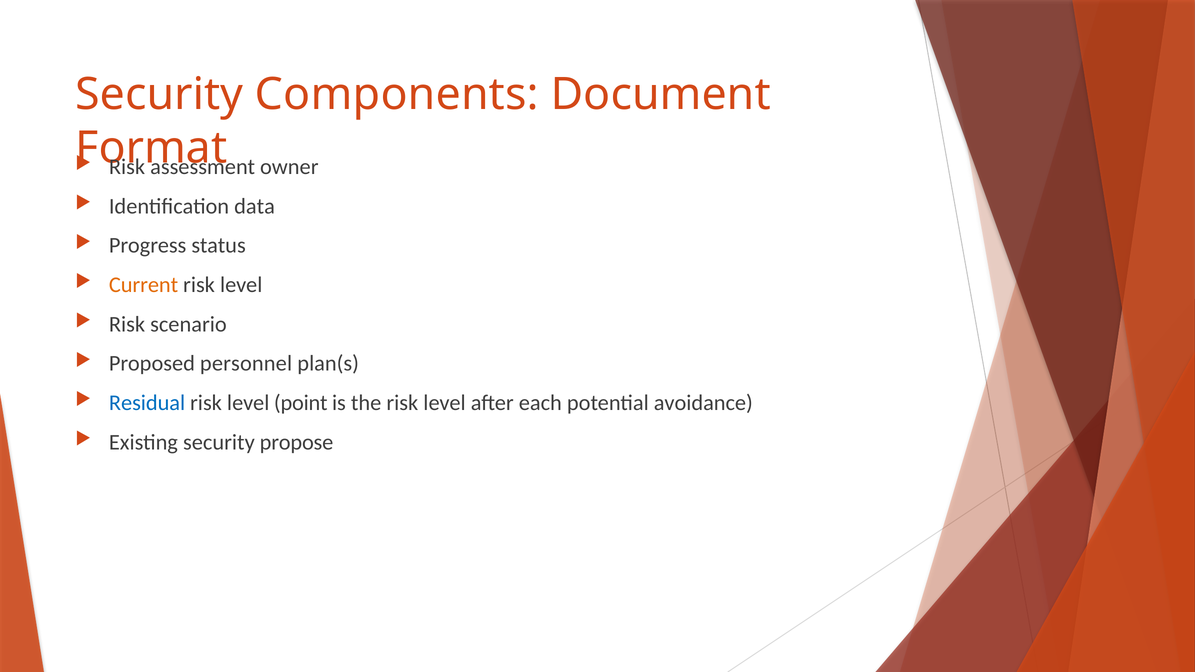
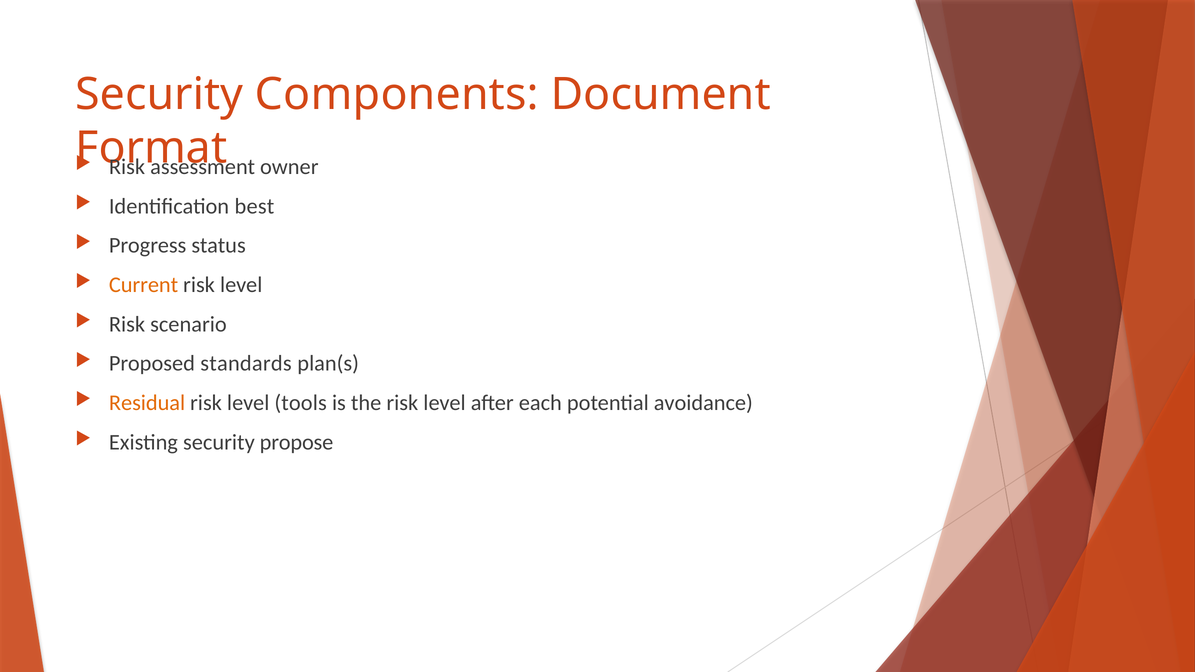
data: data -> best (254, 206)
personnel: personnel -> standards (246, 364)
Residual colour: blue -> orange (147, 403)
point: point -> tools (301, 403)
